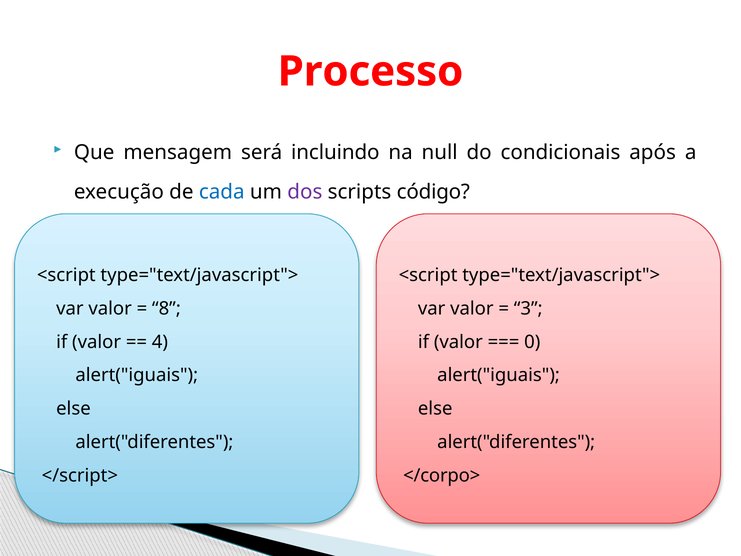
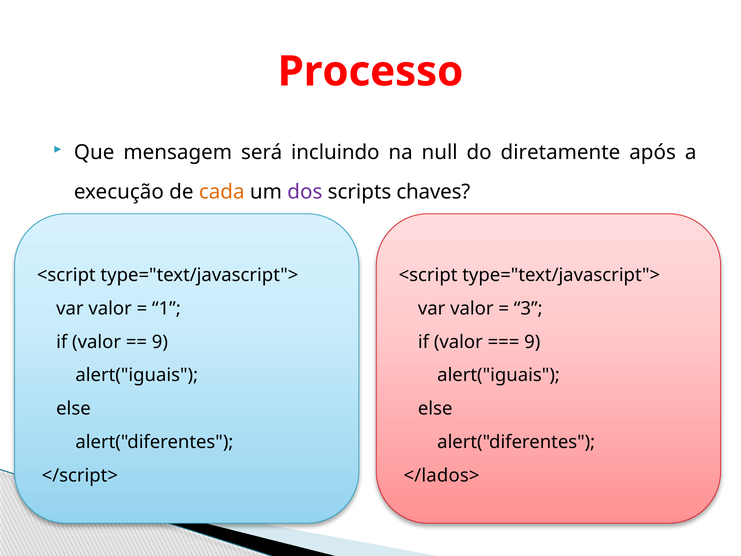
condicionais: condicionais -> diretamente (560, 152)
cada colour: blue -> orange (222, 192)
código: código -> chaves (433, 192)
8: 8 -> 1 (166, 308)
4: 4 -> 9 (160, 342)
0: 0 -> 9 (532, 342)
</corpo>: </corpo> -> </lados> (442, 475)
